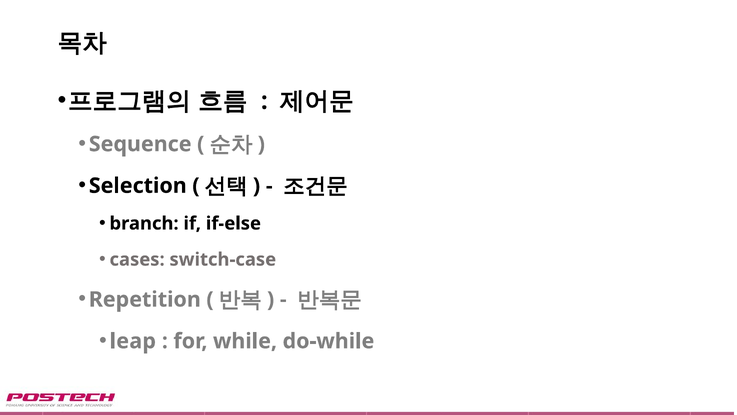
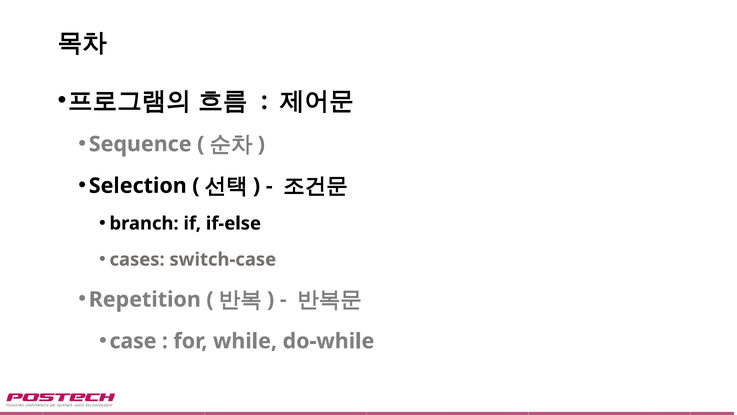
leap: leap -> case (133, 341)
